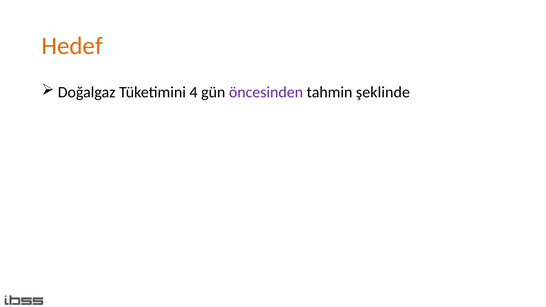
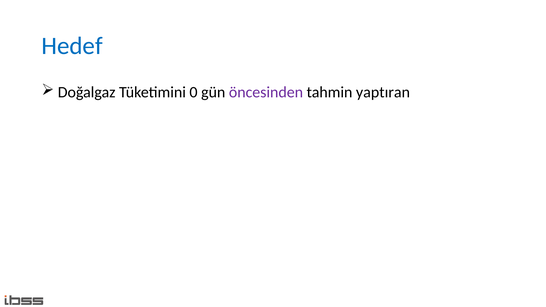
Hedef colour: orange -> blue (72, 46)
4: 4 -> 0 (194, 92)
şeklinde: şeklinde -> yaptıran (383, 92)
